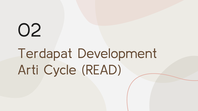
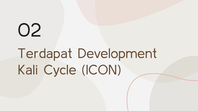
Arti: Arti -> Kali (28, 70)
READ: READ -> ICON (101, 70)
